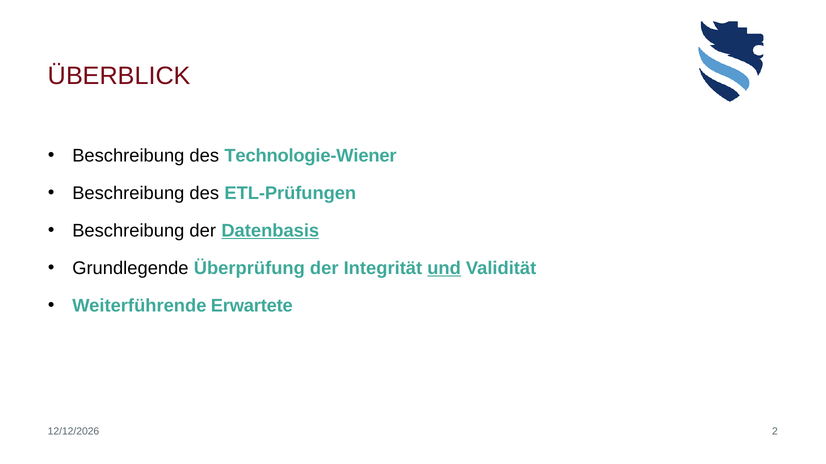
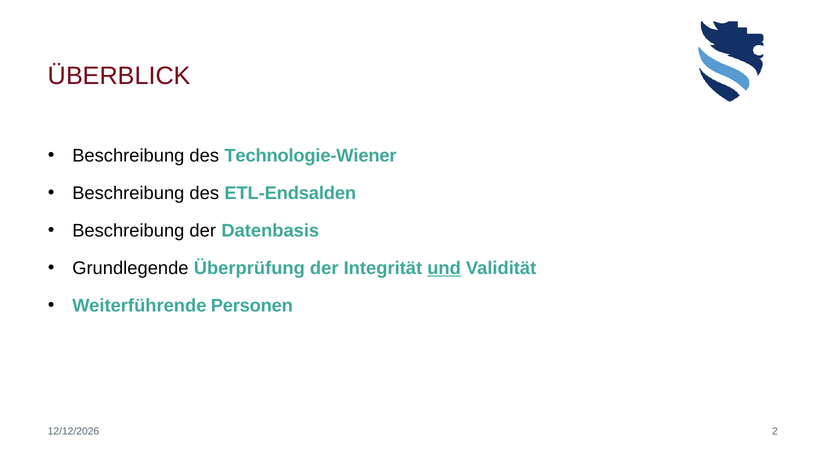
ETL-Prüfungen: ETL-Prüfungen -> ETL-Endsalden (290, 193)
Datenbasis underline: present -> none (270, 231)
Erwartete: Erwartete -> Personen (252, 306)
